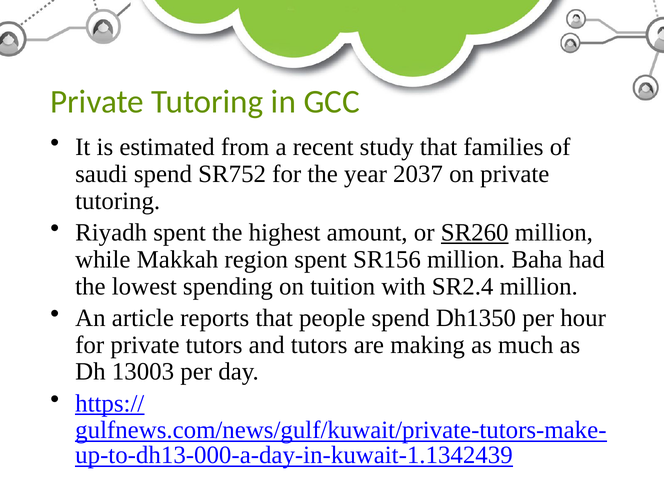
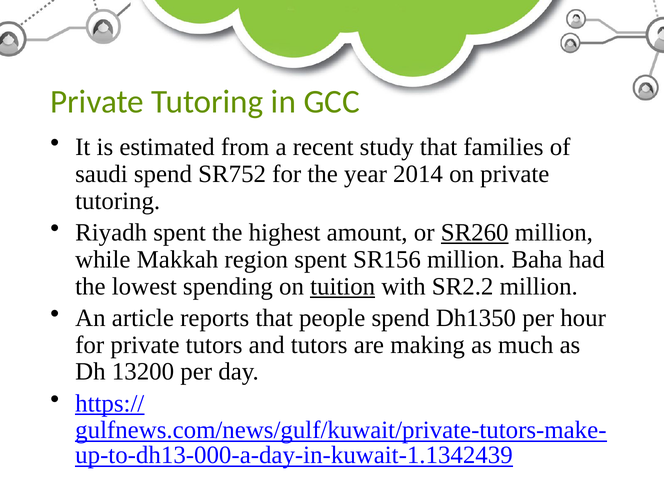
2037: 2037 -> 2014 (418, 174)
tuition underline: none -> present (343, 286)
SR2.4: SR2.4 -> SR2.2 (463, 286)
13003: 13003 -> 13200 (143, 372)
